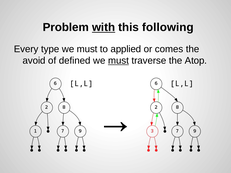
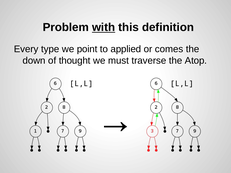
following: following -> definition (168, 27)
must: must -> point (87, 49)
avoid: avoid -> down (34, 61)
defined: defined -> thought (75, 61)
must underline: present -> none (118, 61)
